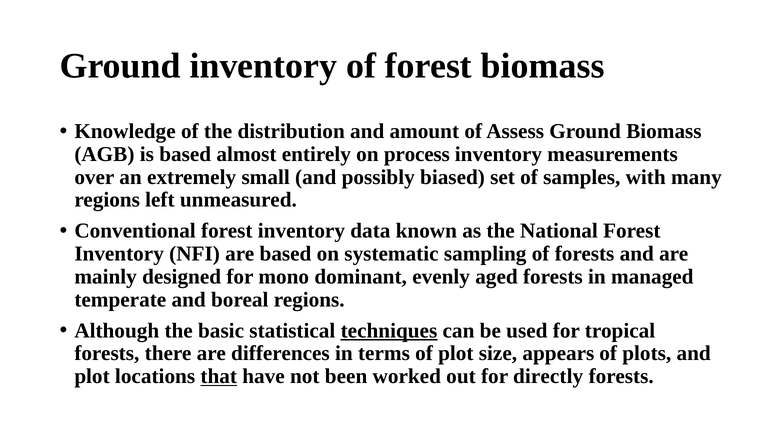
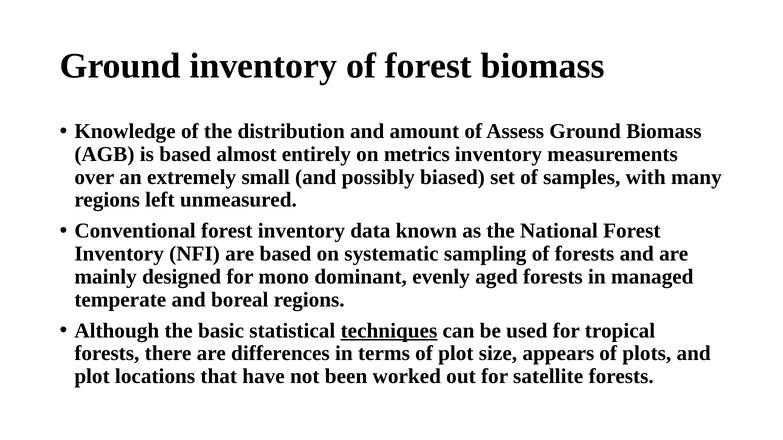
process: process -> metrics (417, 154)
that underline: present -> none (219, 377)
directly: directly -> satellite (548, 377)
